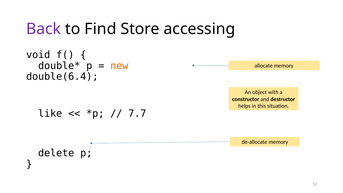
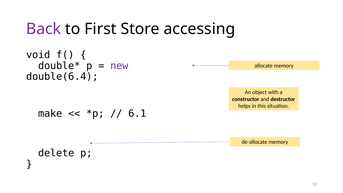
Find: Find -> First (101, 29)
new colour: orange -> purple (119, 66)
like: like -> make (50, 114)
7.7: 7.7 -> 6.1 (137, 114)
